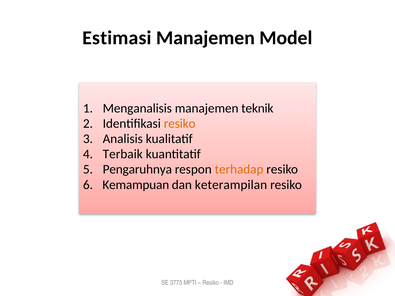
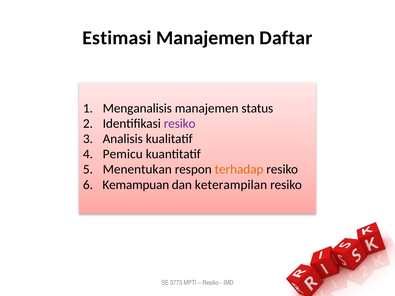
Model: Model -> Daftar (286, 38)
teknik: teknik -> status (257, 108)
resiko colour: orange -> purple (180, 124)
Terbaik: Terbaik -> Pemicu (123, 154)
Pengaruhnya: Pengaruhnya -> Menentukan (137, 170)
